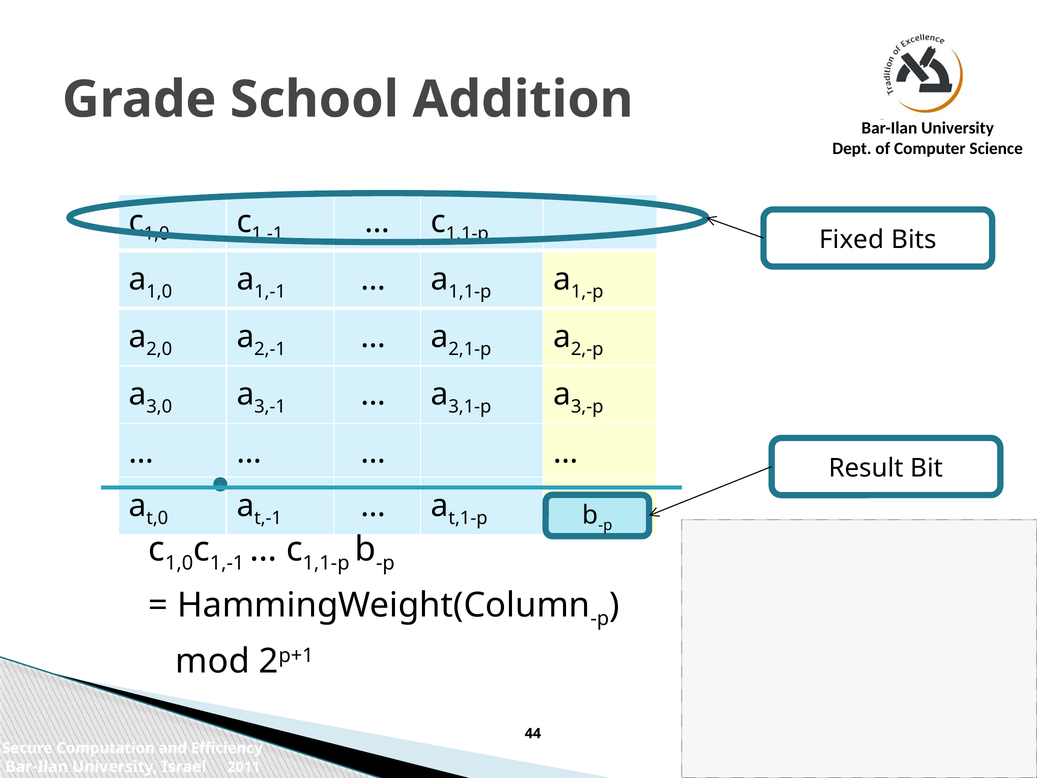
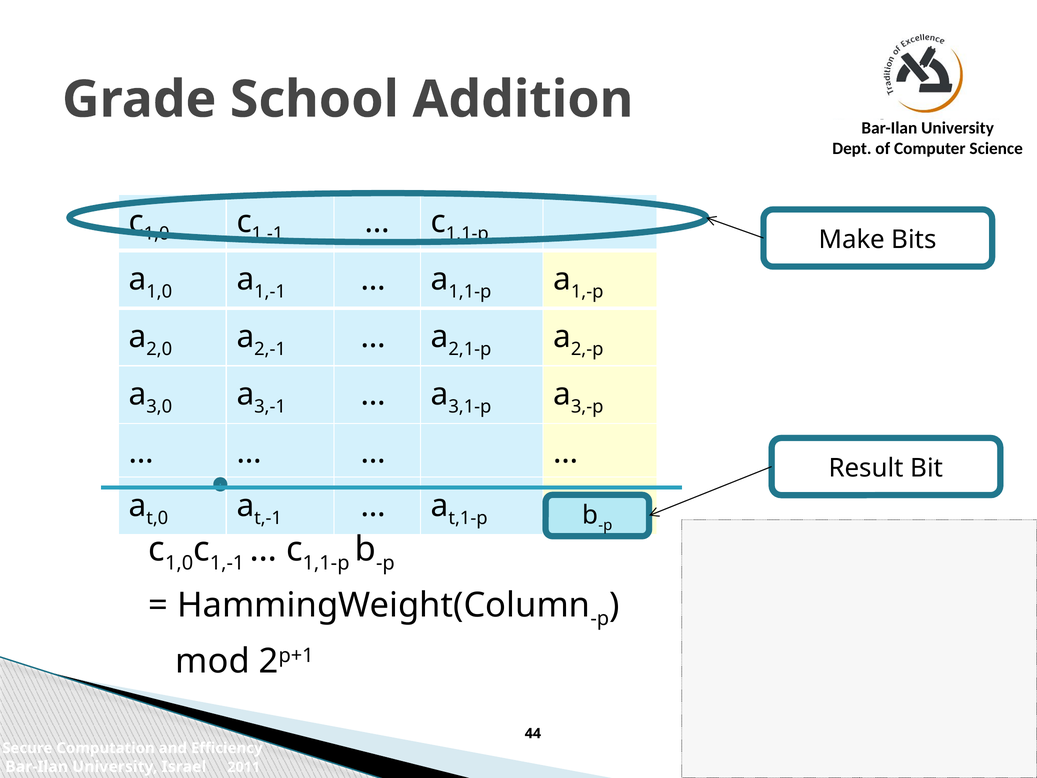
Fixed: Fixed -> Make (852, 240)
